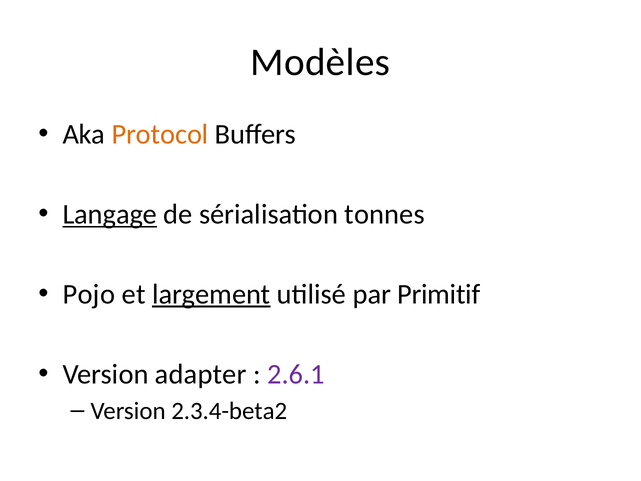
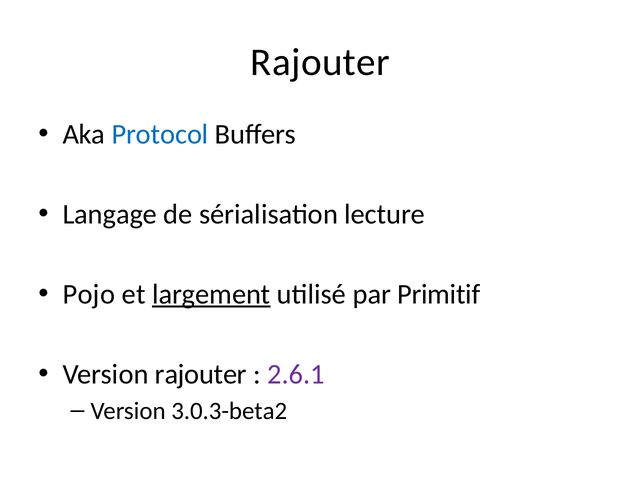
Modèles: Modèles -> Rajouter (320, 62)
Protocol colour: orange -> blue (160, 134)
Langage underline: present -> none (110, 214)
tonnes: tonnes -> lecture (385, 214)
Version adapter: adapter -> rajouter (201, 374)
2.3.4-beta2: 2.3.4-beta2 -> 3.0.3-beta2 (229, 411)
